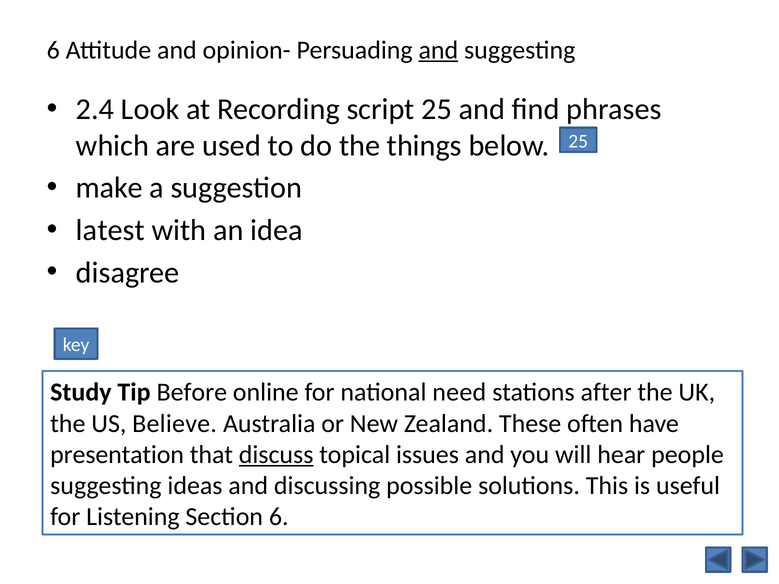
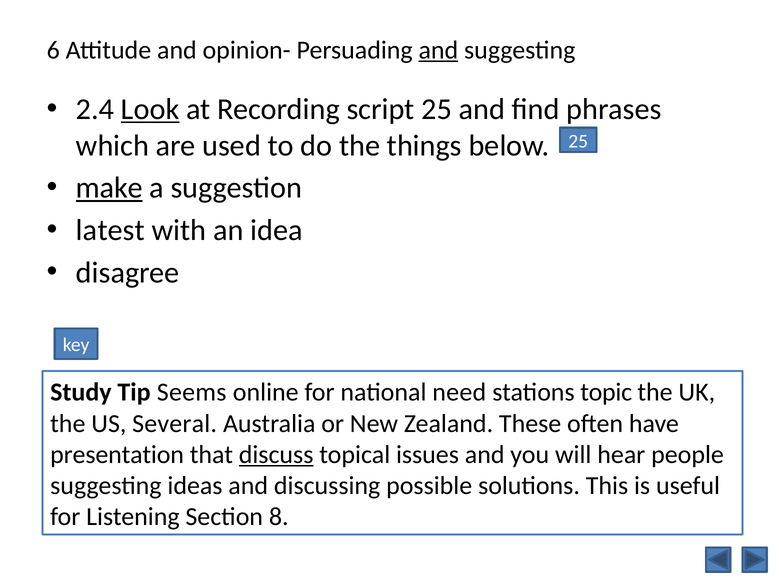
Look underline: none -> present (150, 109)
make underline: none -> present (109, 188)
Before: Before -> Seems (192, 392)
after: after -> topic (606, 392)
Believe: Believe -> Several (175, 424)
Section 6: 6 -> 8 (279, 517)
